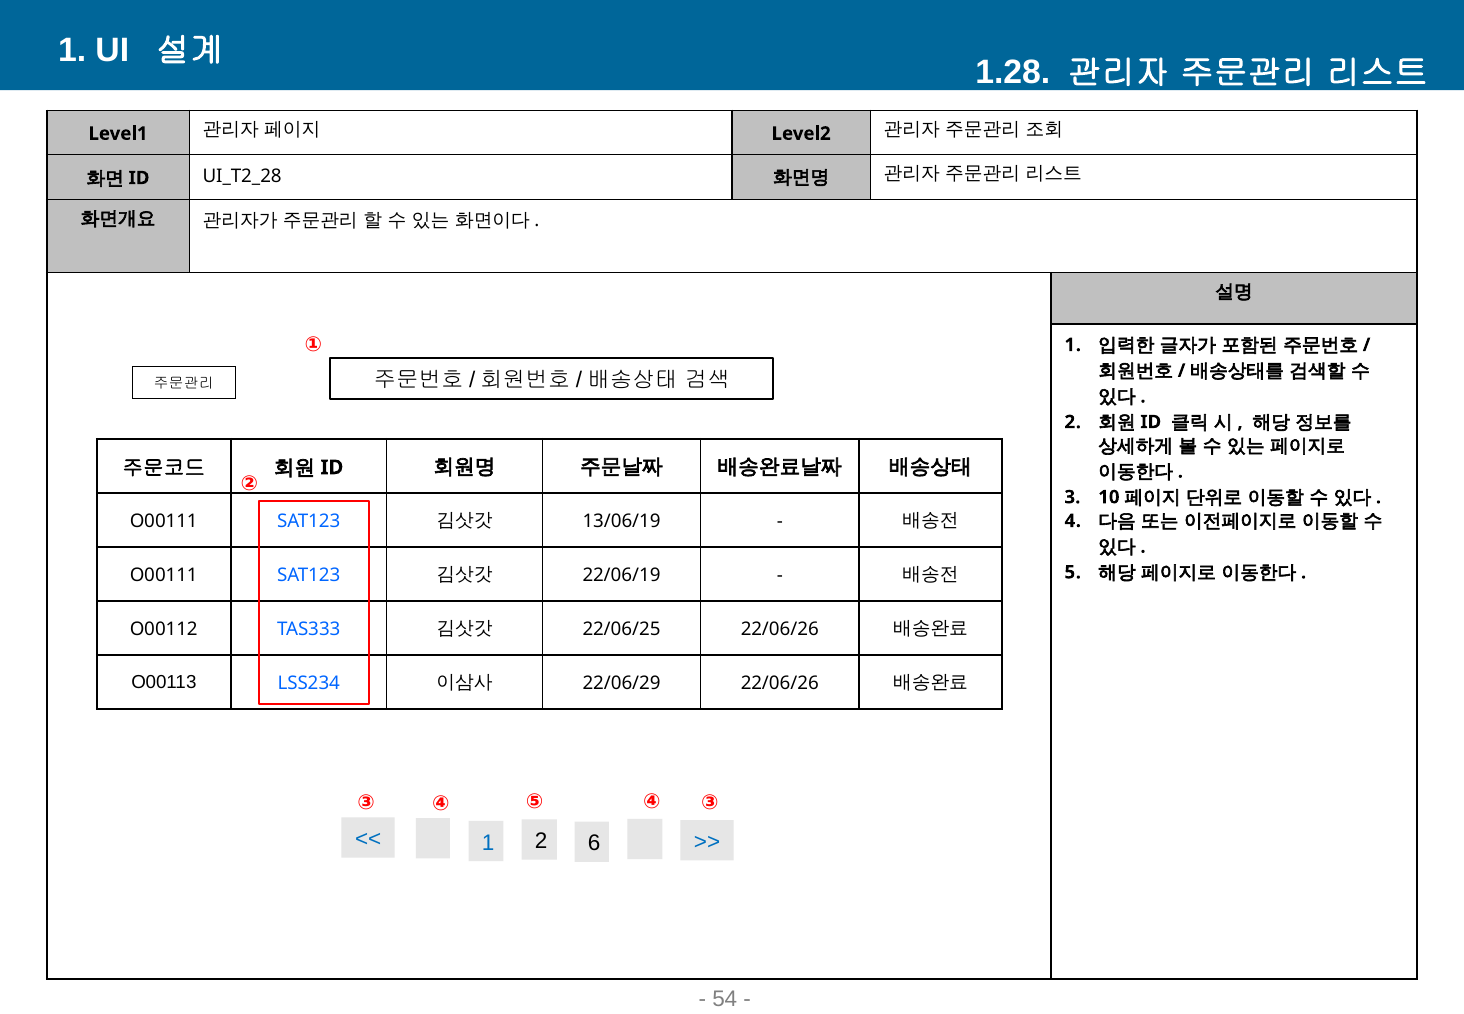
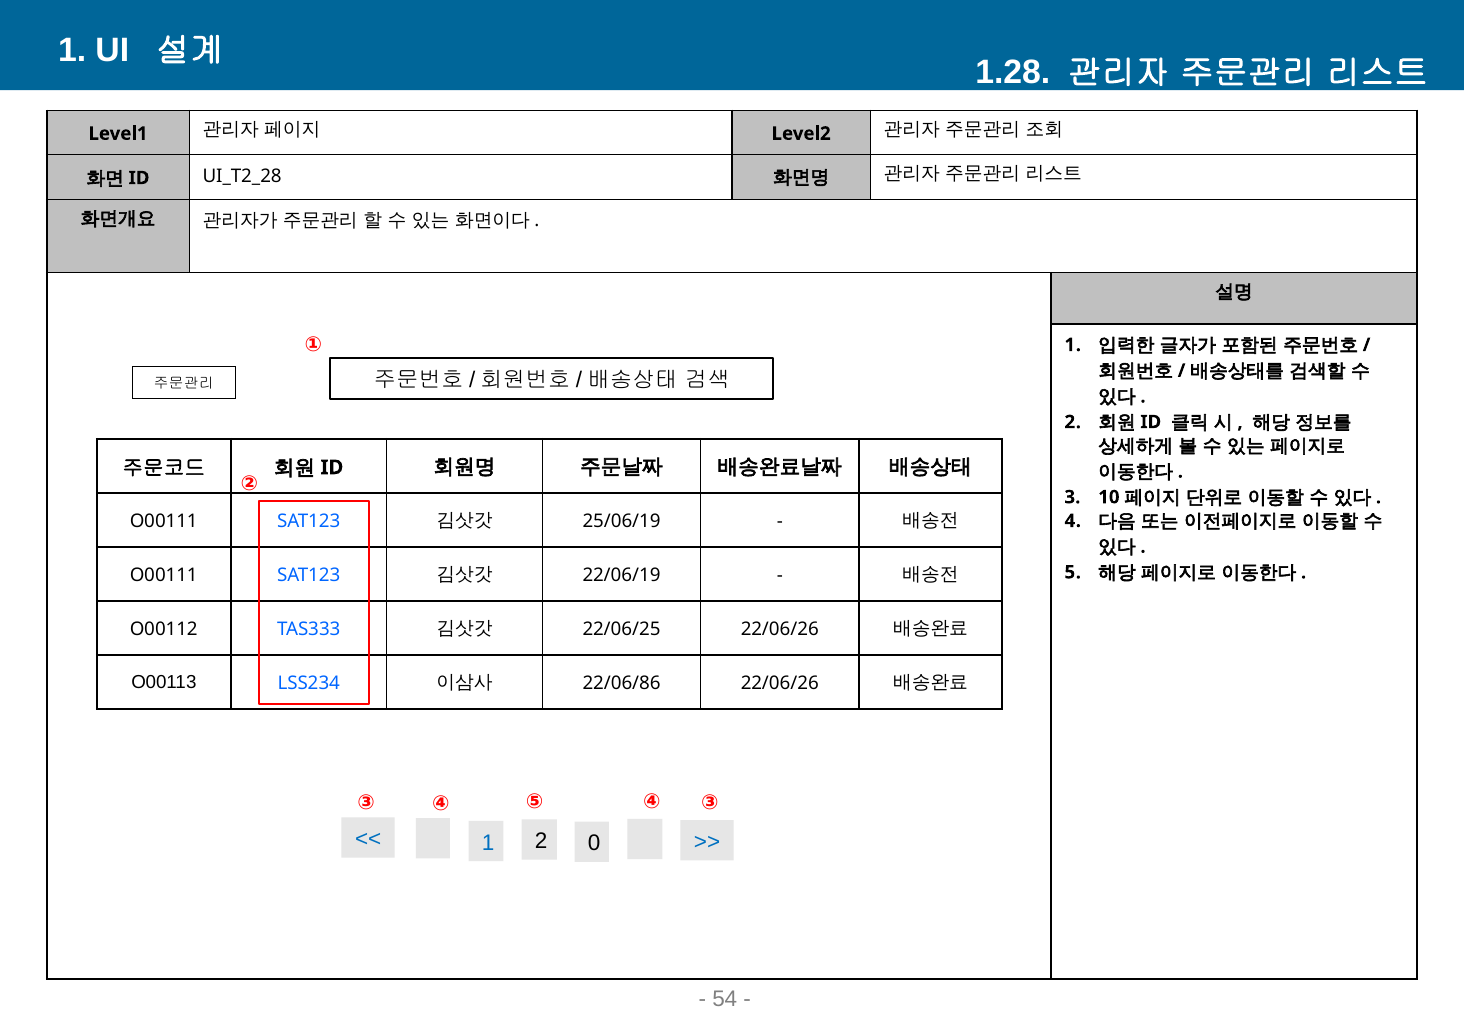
13/06/19: 13/06/19 -> 25/06/19 (622, 521)
22/06/29: 22/06/29 -> 22/06/86 (622, 683)
6: 6 -> 0 (594, 843)
